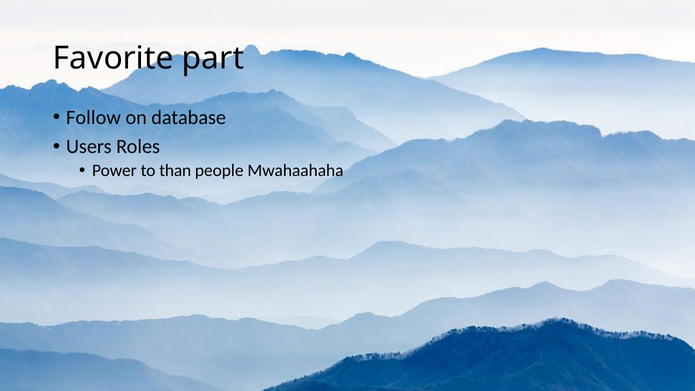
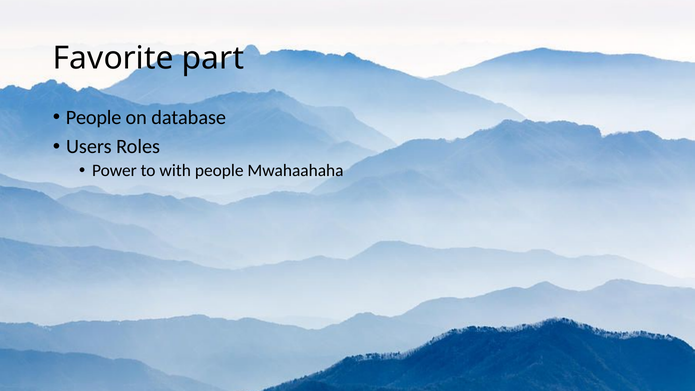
Follow: Follow -> People (94, 118)
than: than -> with (175, 171)
